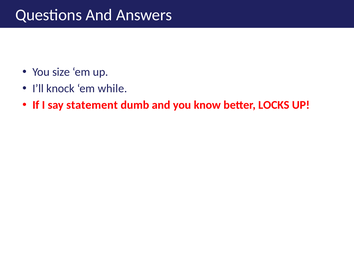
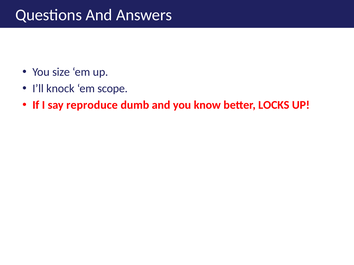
while: while -> scope (113, 89)
statement: statement -> reproduce (92, 105)
